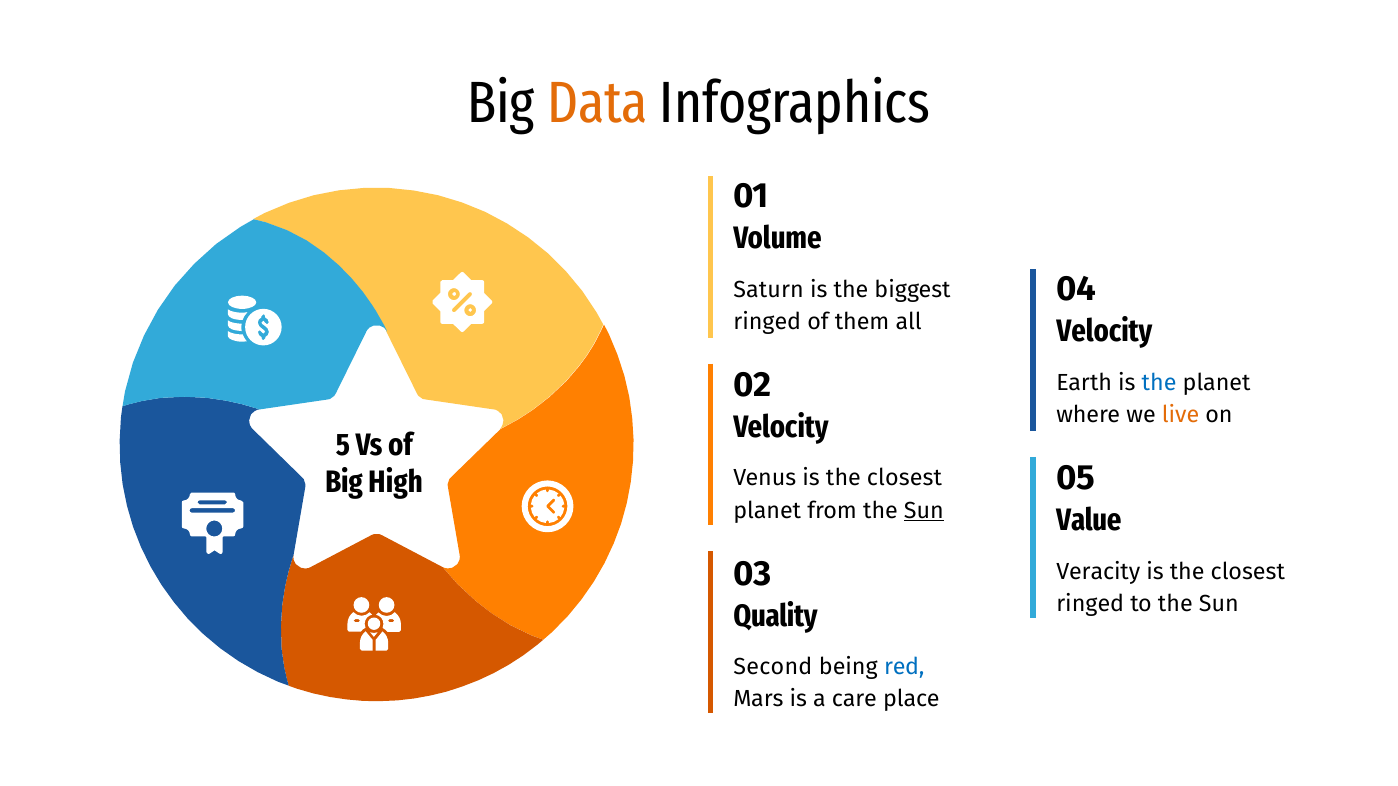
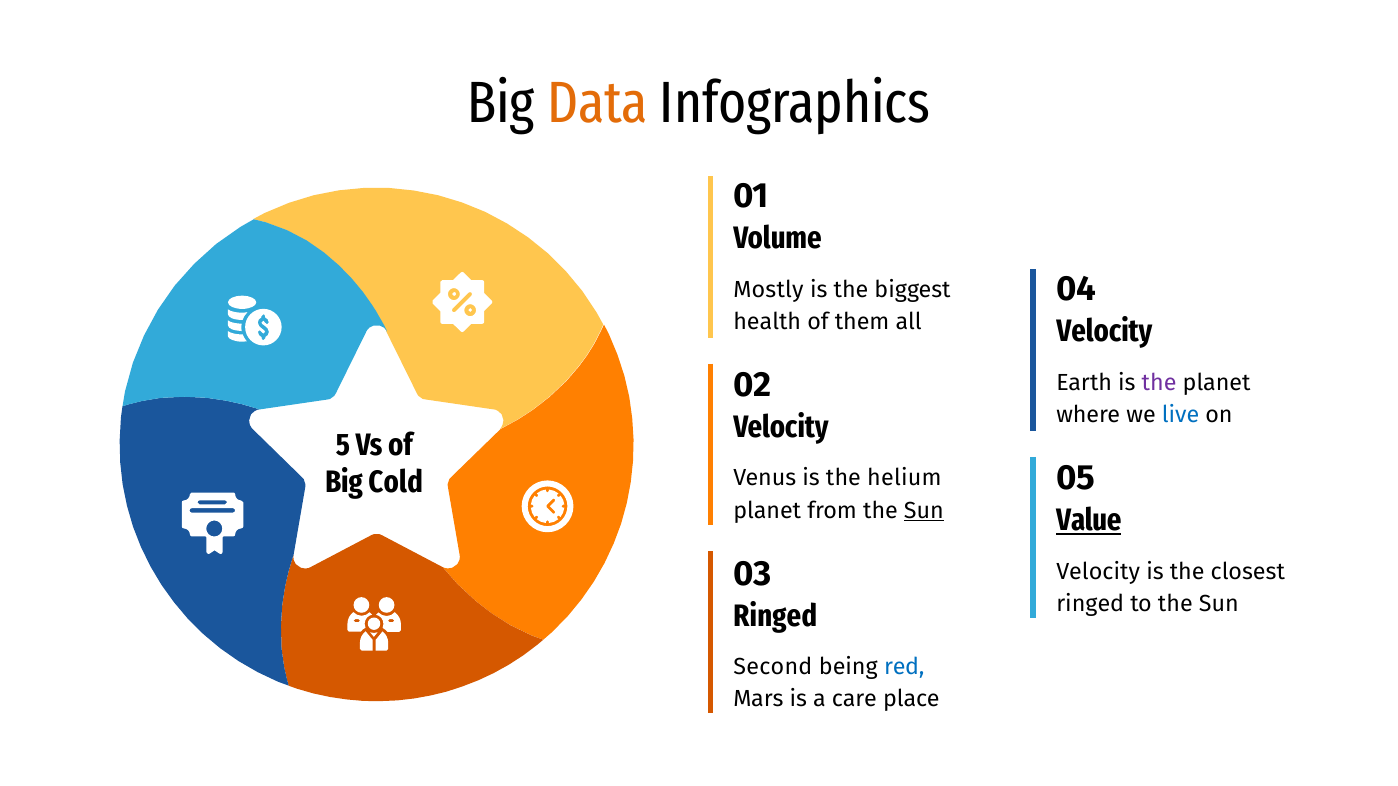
Saturn: Saturn -> Mostly (768, 290)
ringed: ringed -> health (767, 322)
the colour: blue -> purple (1159, 383)
live colour: orange -> blue (1181, 415)
Venus is the closest: closest -> helium (904, 479)
High: High -> Cold (396, 483)
Value underline: none -> present (1089, 521)
Veracity: Veracity -> Velocity (1098, 572)
Quality: Quality -> Ringed (775, 616)
